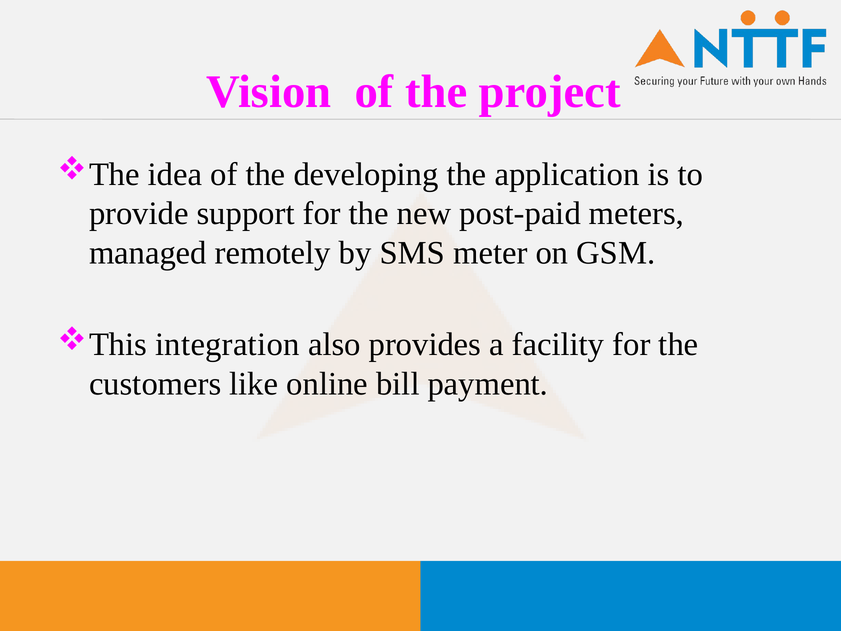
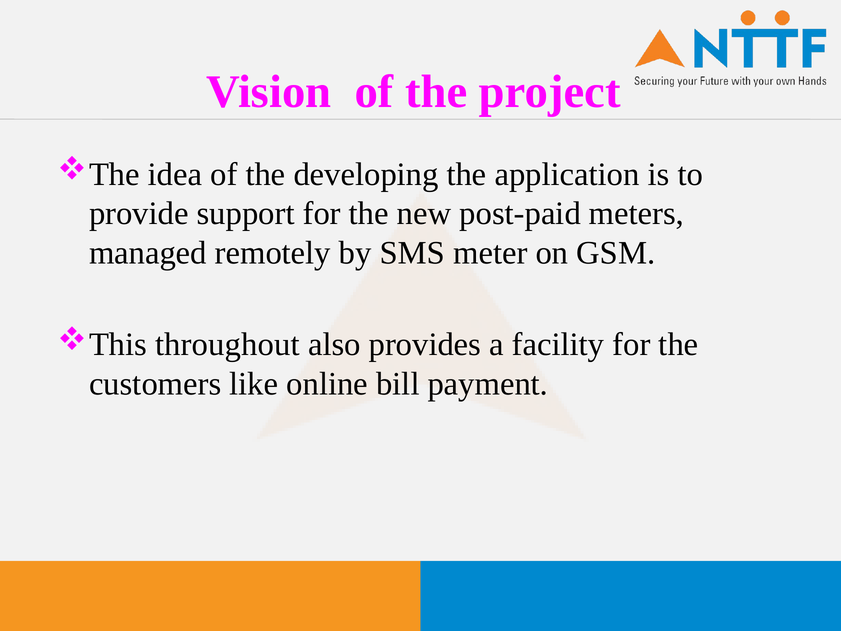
integration: integration -> throughout (228, 344)
